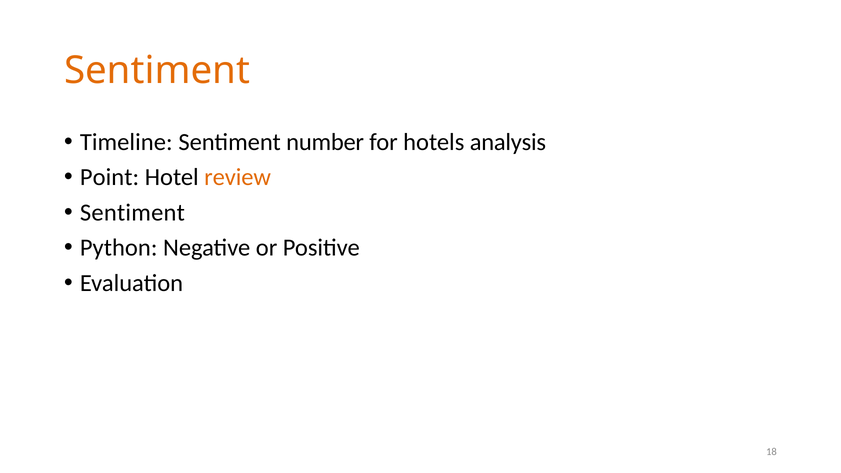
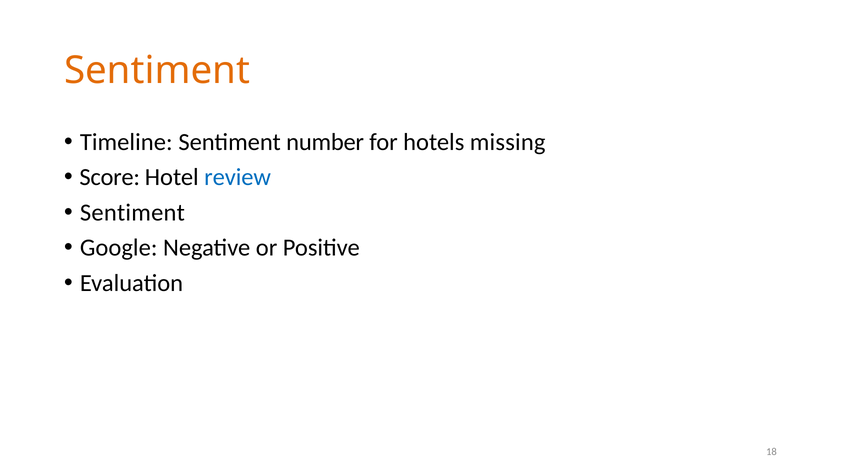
analysis: analysis -> missing (508, 142)
Point: Point -> Score (110, 177)
review colour: orange -> blue (238, 177)
Python: Python -> Google (119, 248)
